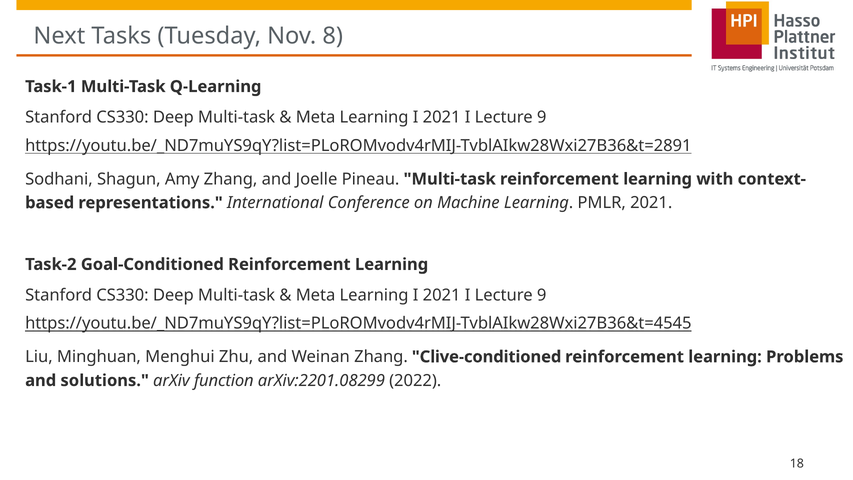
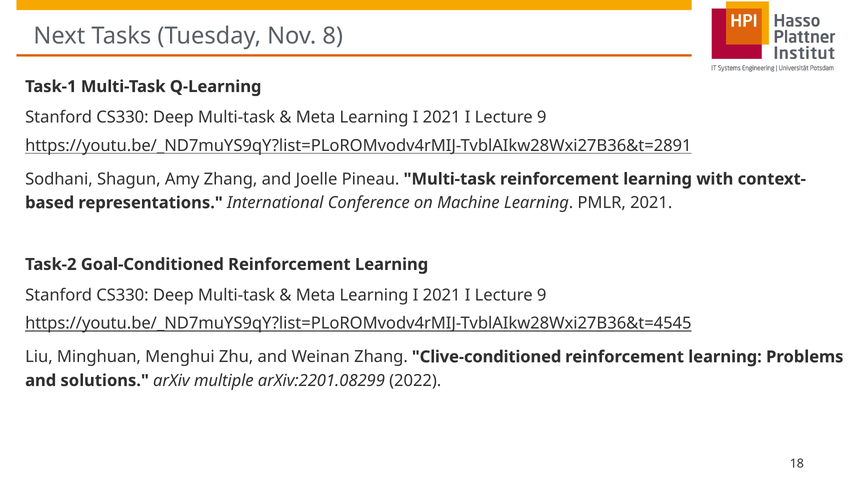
function: function -> multiple (224, 380)
